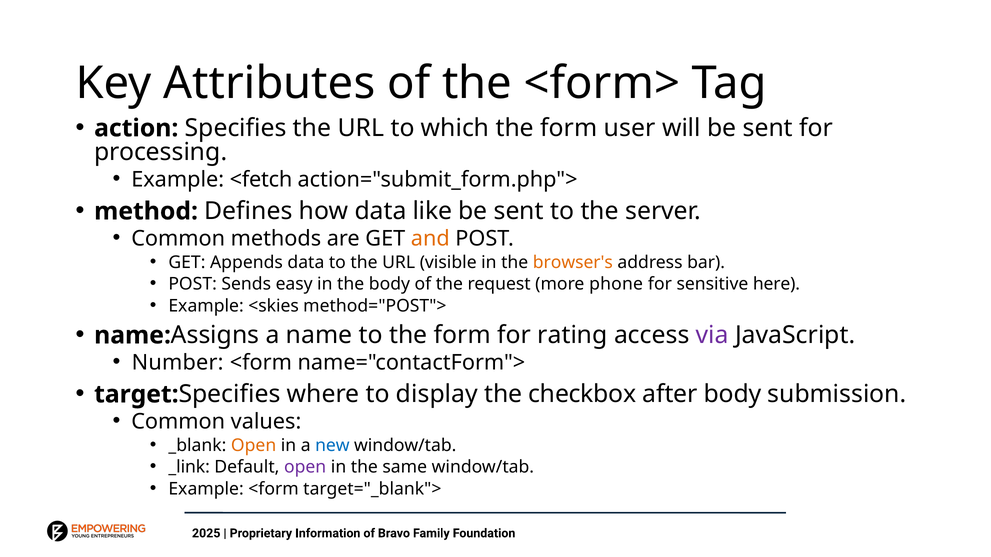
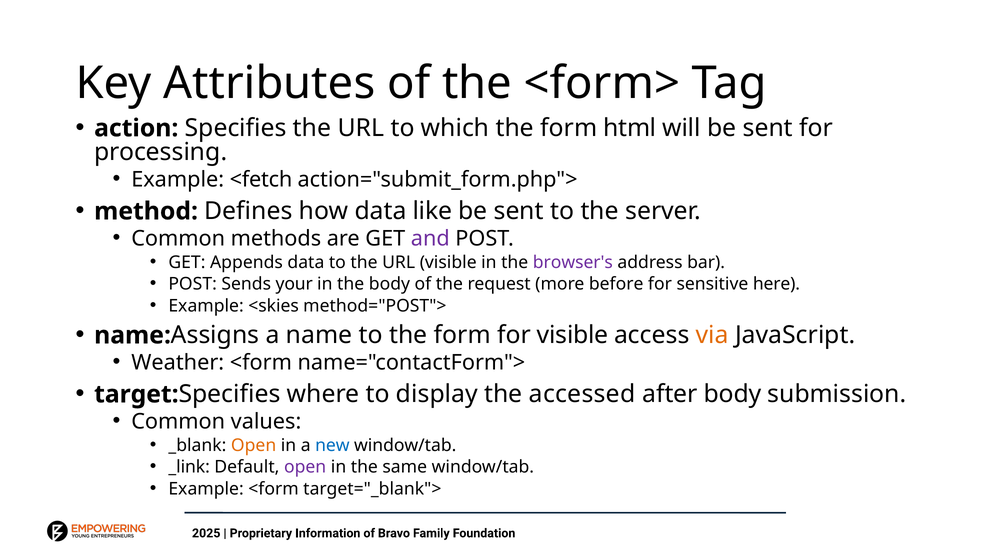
user: user -> html (630, 128)
and colour: orange -> purple (430, 239)
browser's colour: orange -> purple (573, 263)
easy: easy -> your (294, 284)
phone: phone -> before (616, 284)
for rating: rating -> visible (573, 336)
via colour: purple -> orange (712, 336)
Number: Number -> Weather (178, 363)
checkbox: checkbox -> accessed (582, 395)
